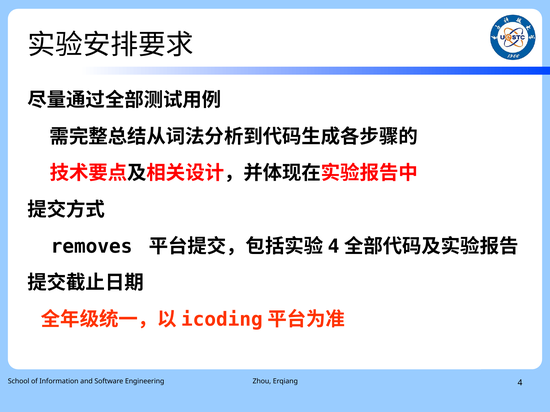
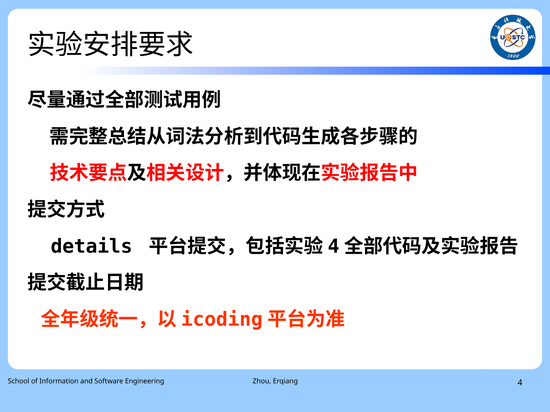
removes: removes -> details (92, 247)
